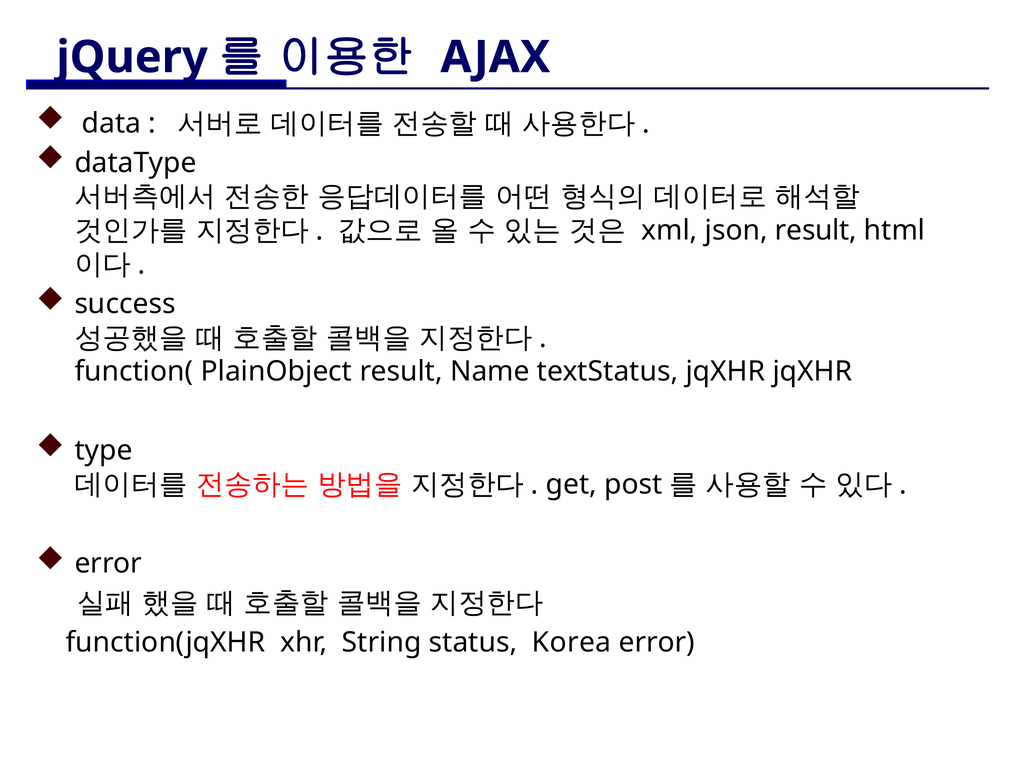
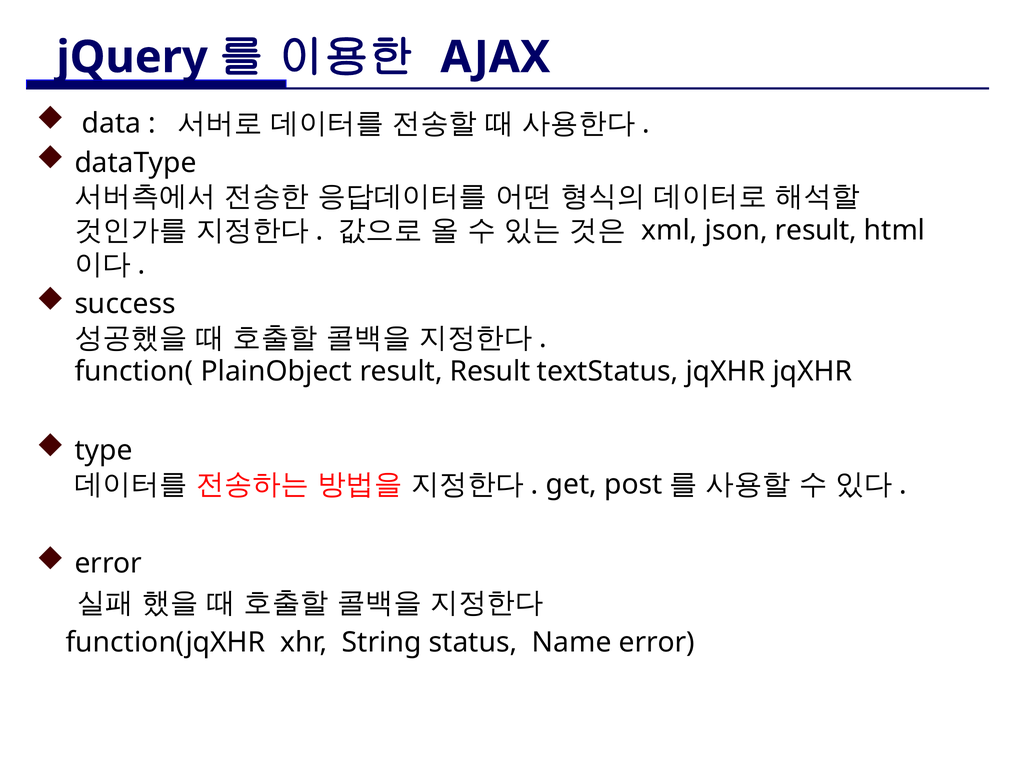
result Name: Name -> Result (490, 372)
Korea: Korea -> Name (572, 643)
